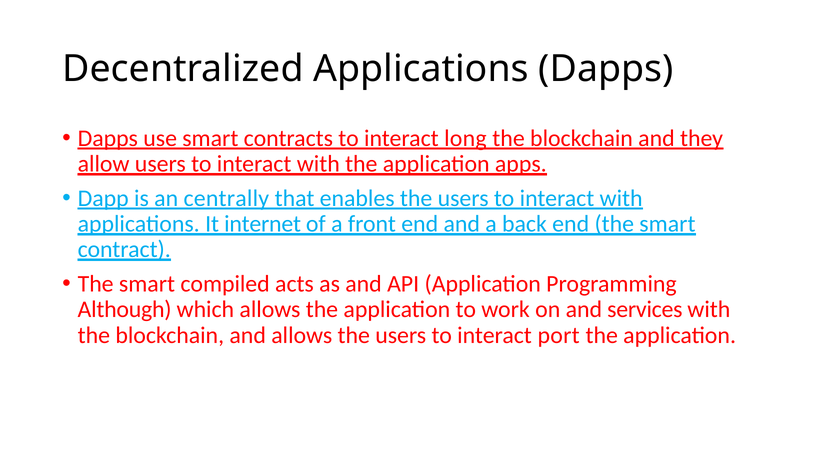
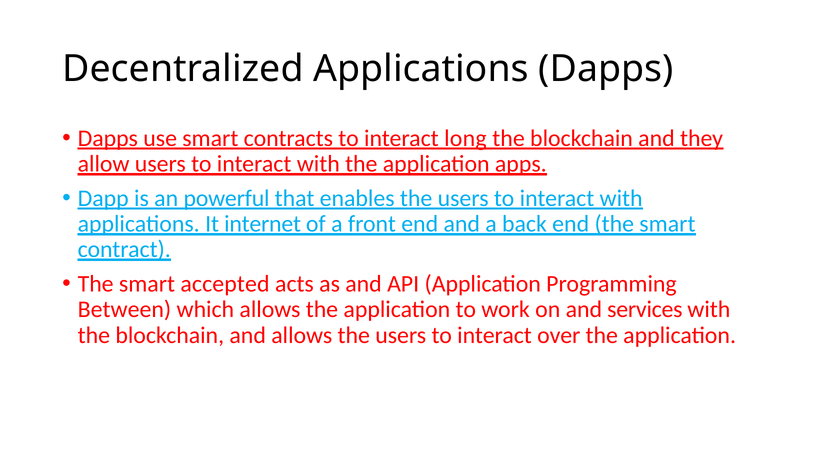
centrally: centrally -> powerful (227, 198)
compiled: compiled -> accepted (225, 284)
Although: Although -> Between (124, 310)
port: port -> over (559, 335)
